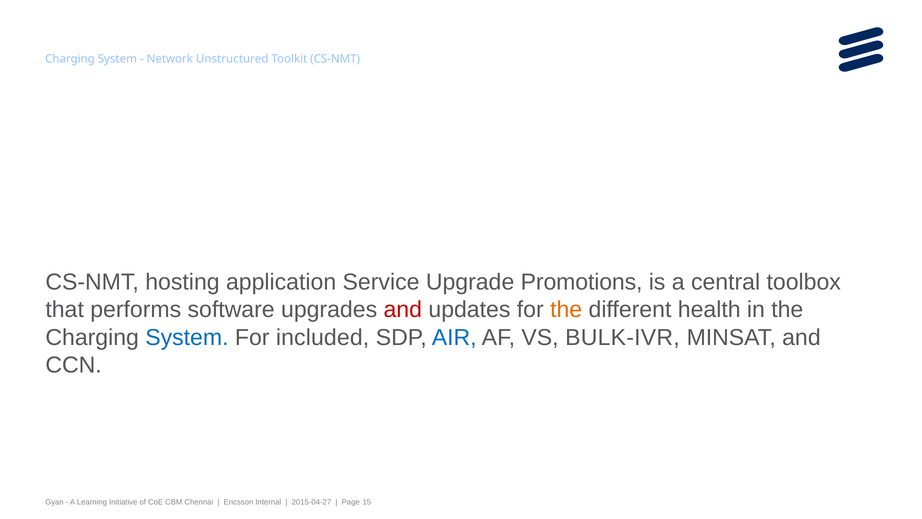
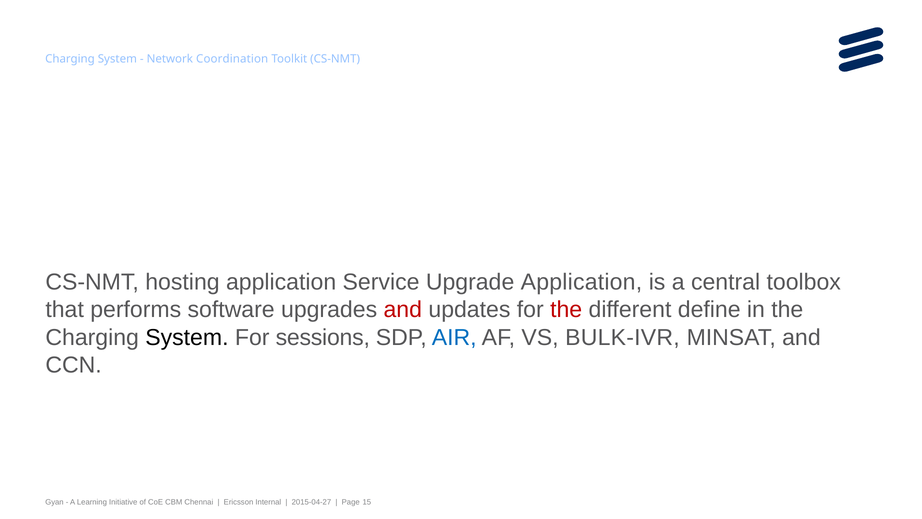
Unstructured: Unstructured -> Coordination (232, 59)
Upgrade Promotions: Promotions -> Application (581, 282)
the colour: orange -> red (566, 310)
health: health -> define (709, 310)
System colour: blue -> black (187, 337)
included: included -> sessions (323, 337)
